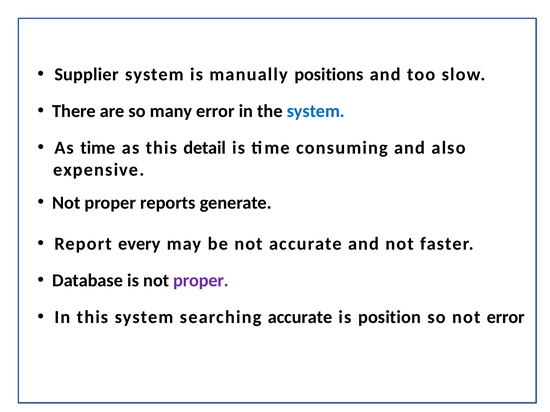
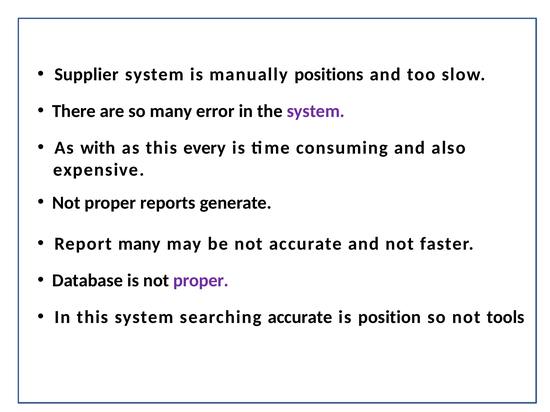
system colour: blue -> purple (316, 111)
As time: time -> with (98, 148)
detail: detail -> every (205, 148)
Report every: every -> many (139, 244)
not error: error -> tools (506, 317)
